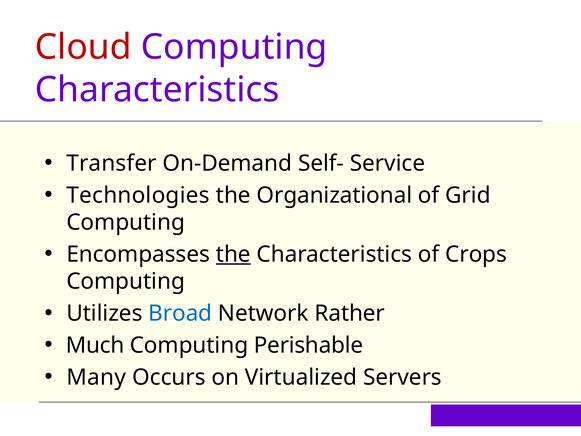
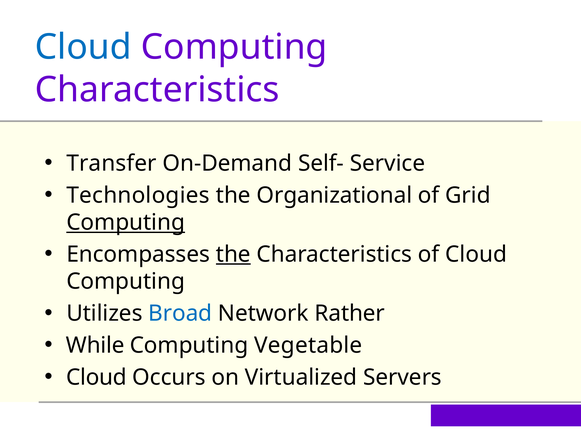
Cloud colour: red -> blue (83, 47)
Computing underline: none -> present (126, 222)
of Crops: Crops -> Cloud (476, 254)
Much: Much -> While (95, 345)
Perishable: Perishable -> Vegetable (308, 345)
Many: Many -> Cloud (97, 377)
